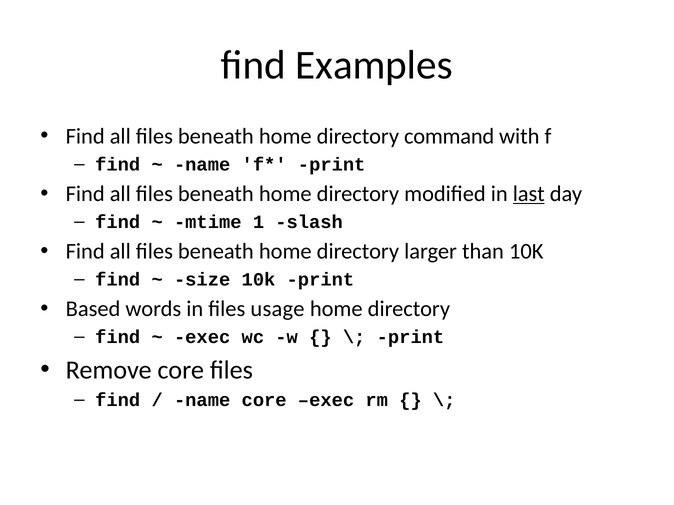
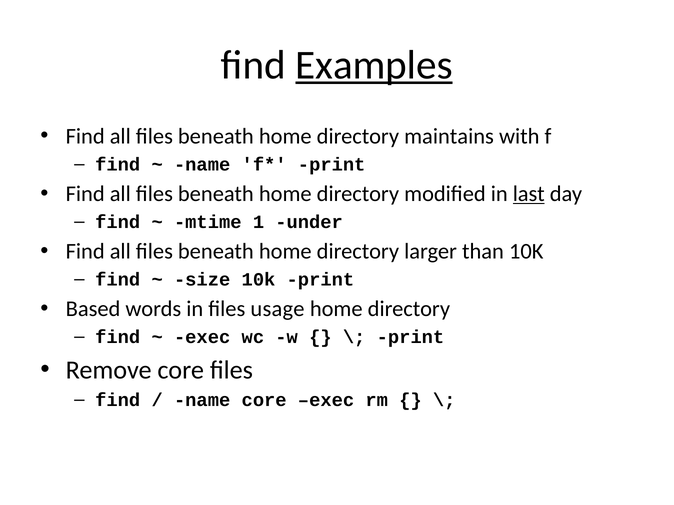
Examples underline: none -> present (374, 65)
command: command -> maintains (449, 136)
slash: slash -> under (309, 222)
